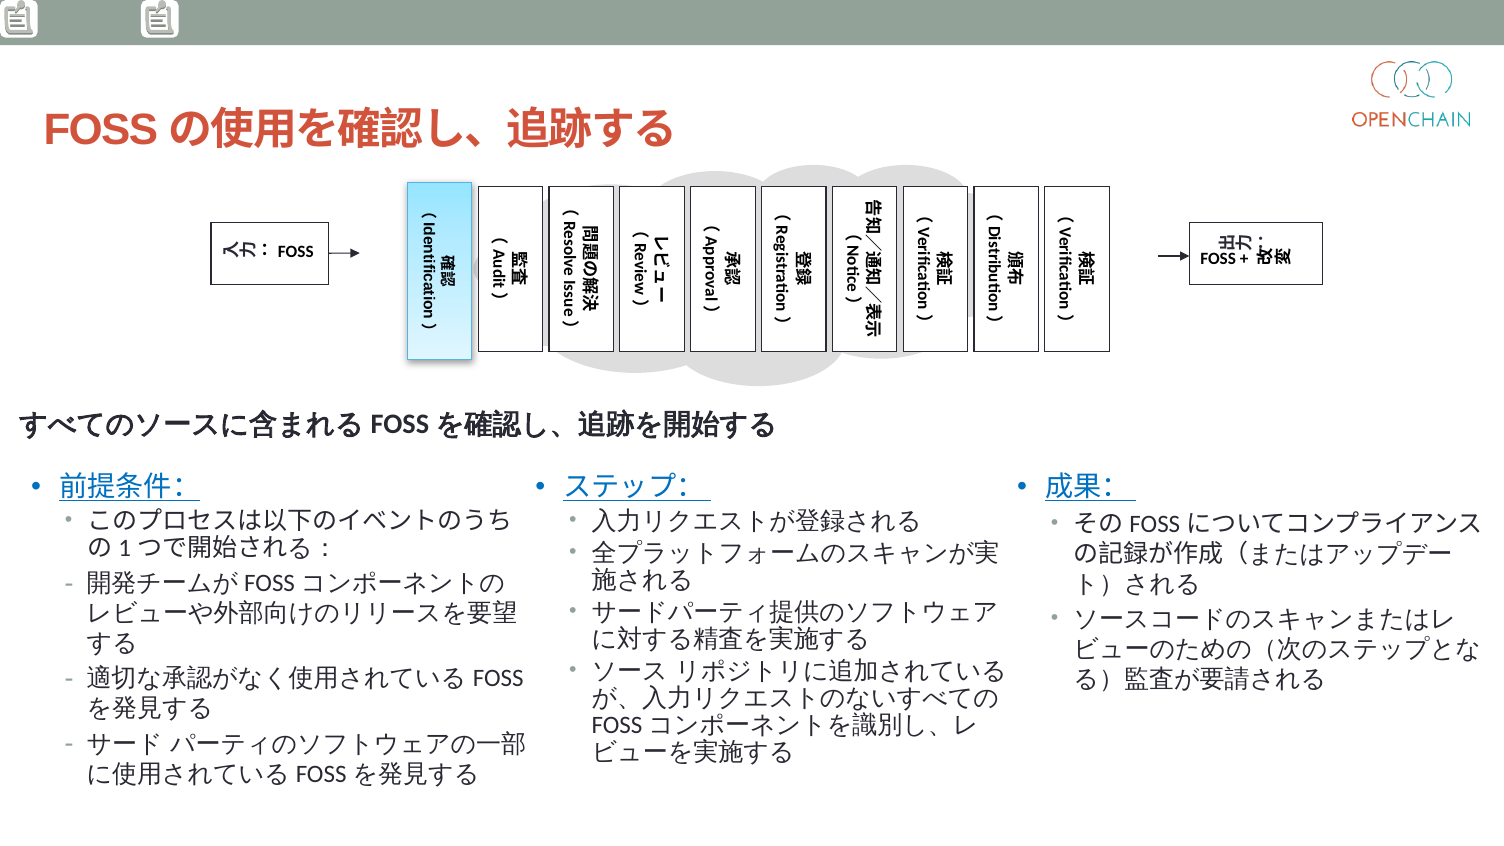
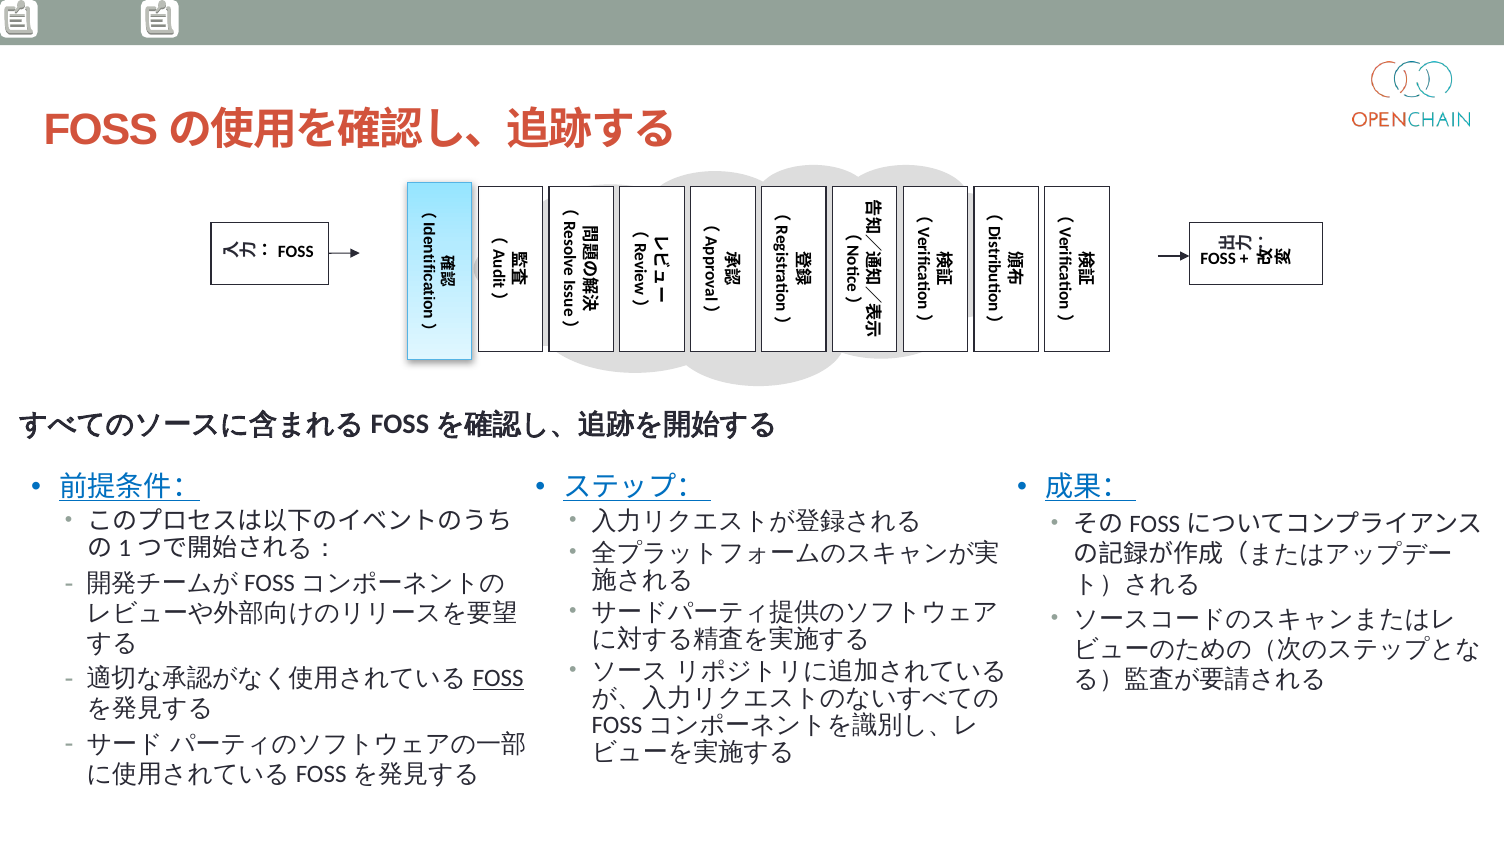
FOSS underline: none -> present (498, 679)
